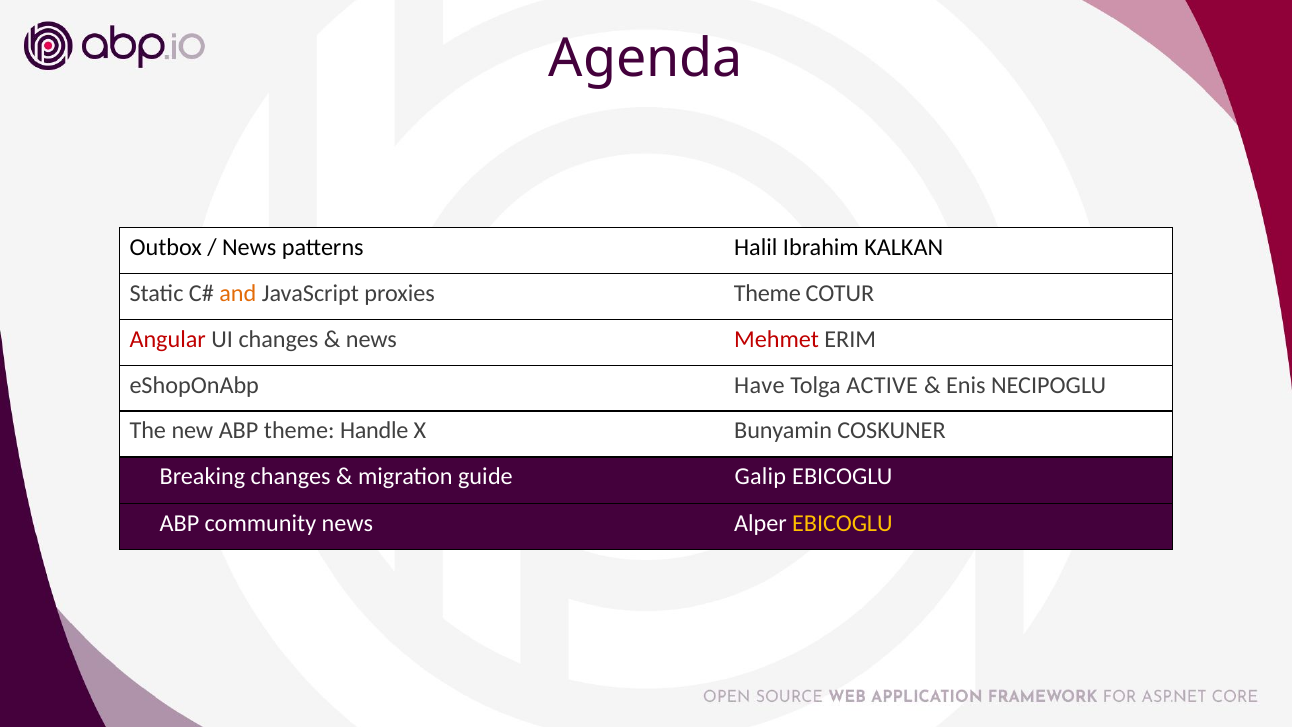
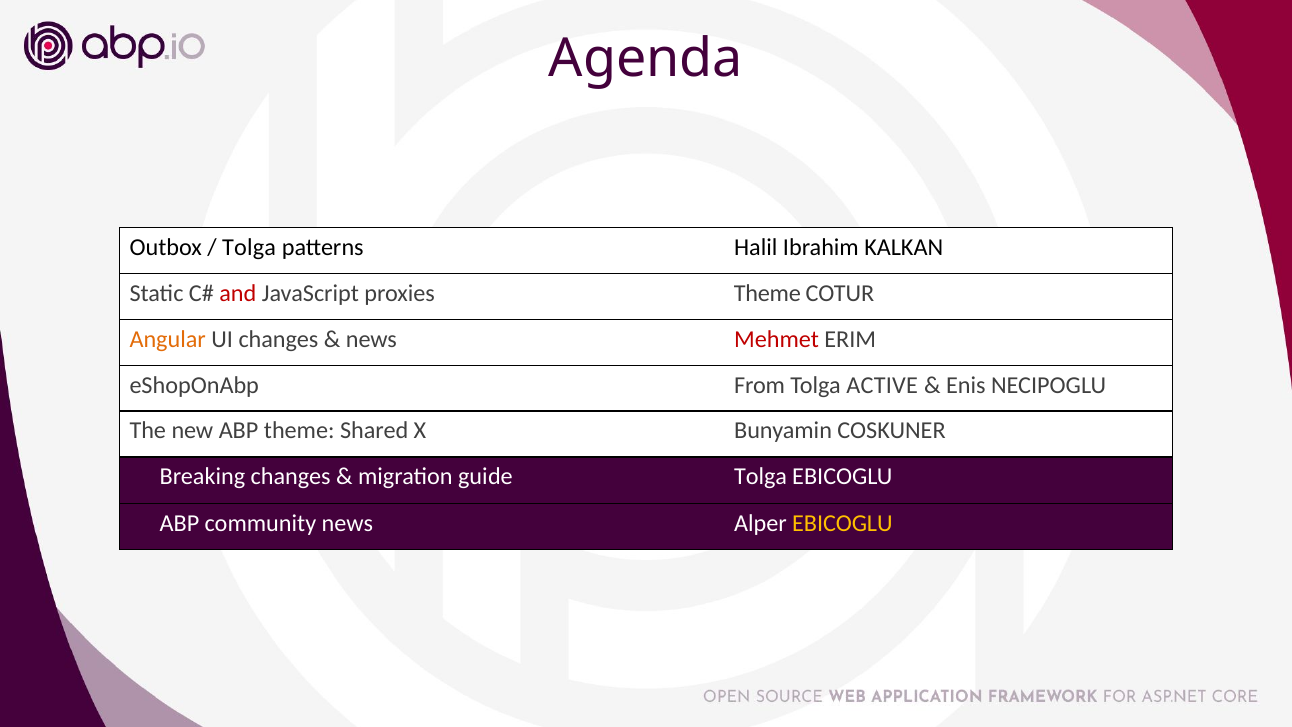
News: News -> Tolga (249, 247)
and colour: orange -> red (238, 293)
Angular colour: red -> orange (168, 340)
Have: Have -> From (760, 386)
Handle: Handle -> Shared (374, 431)
guide Galip: Galip -> Tolga (761, 477)
